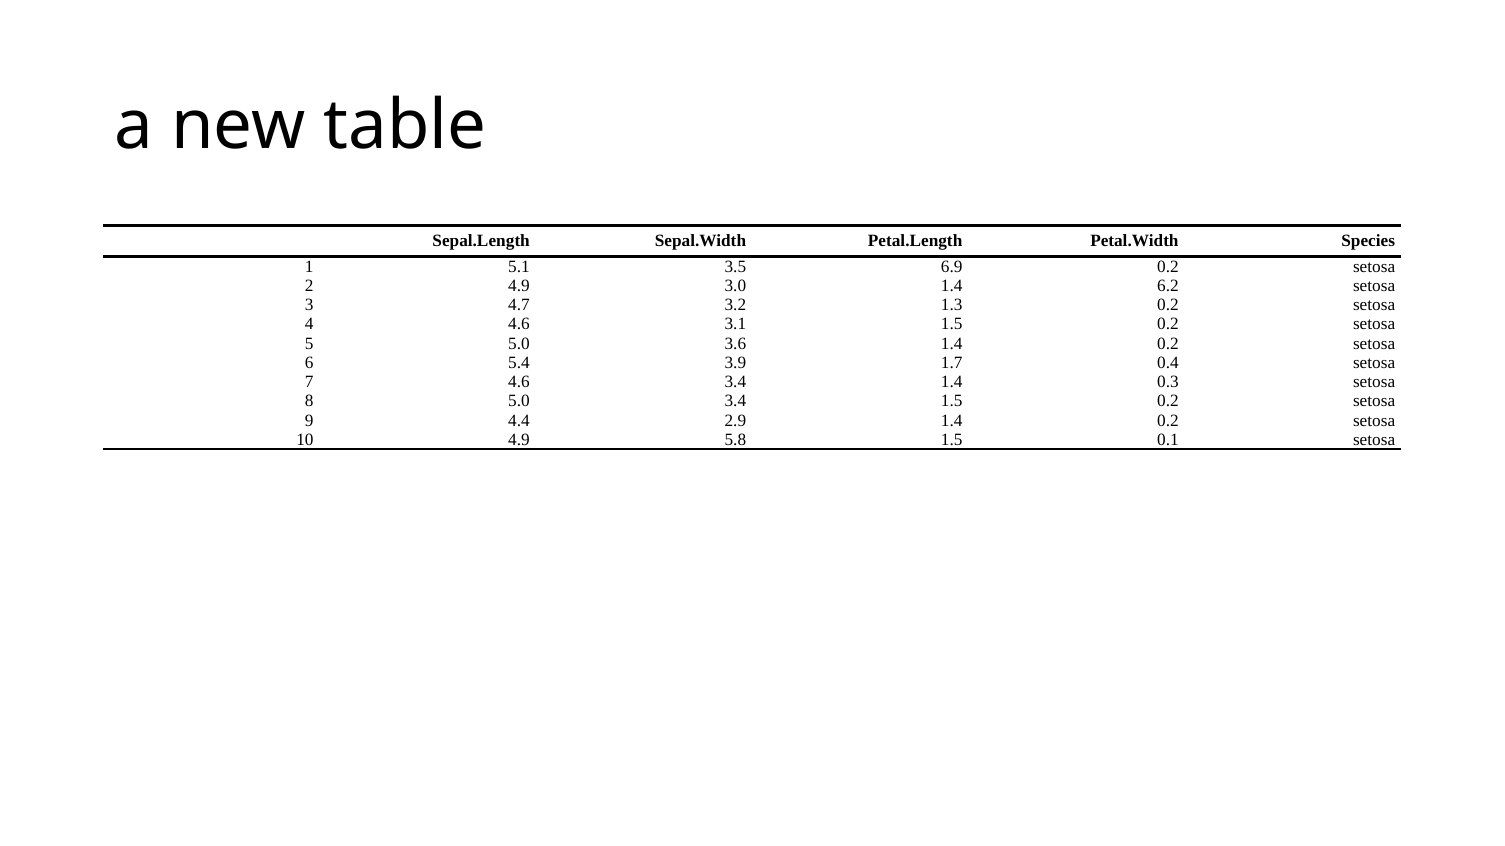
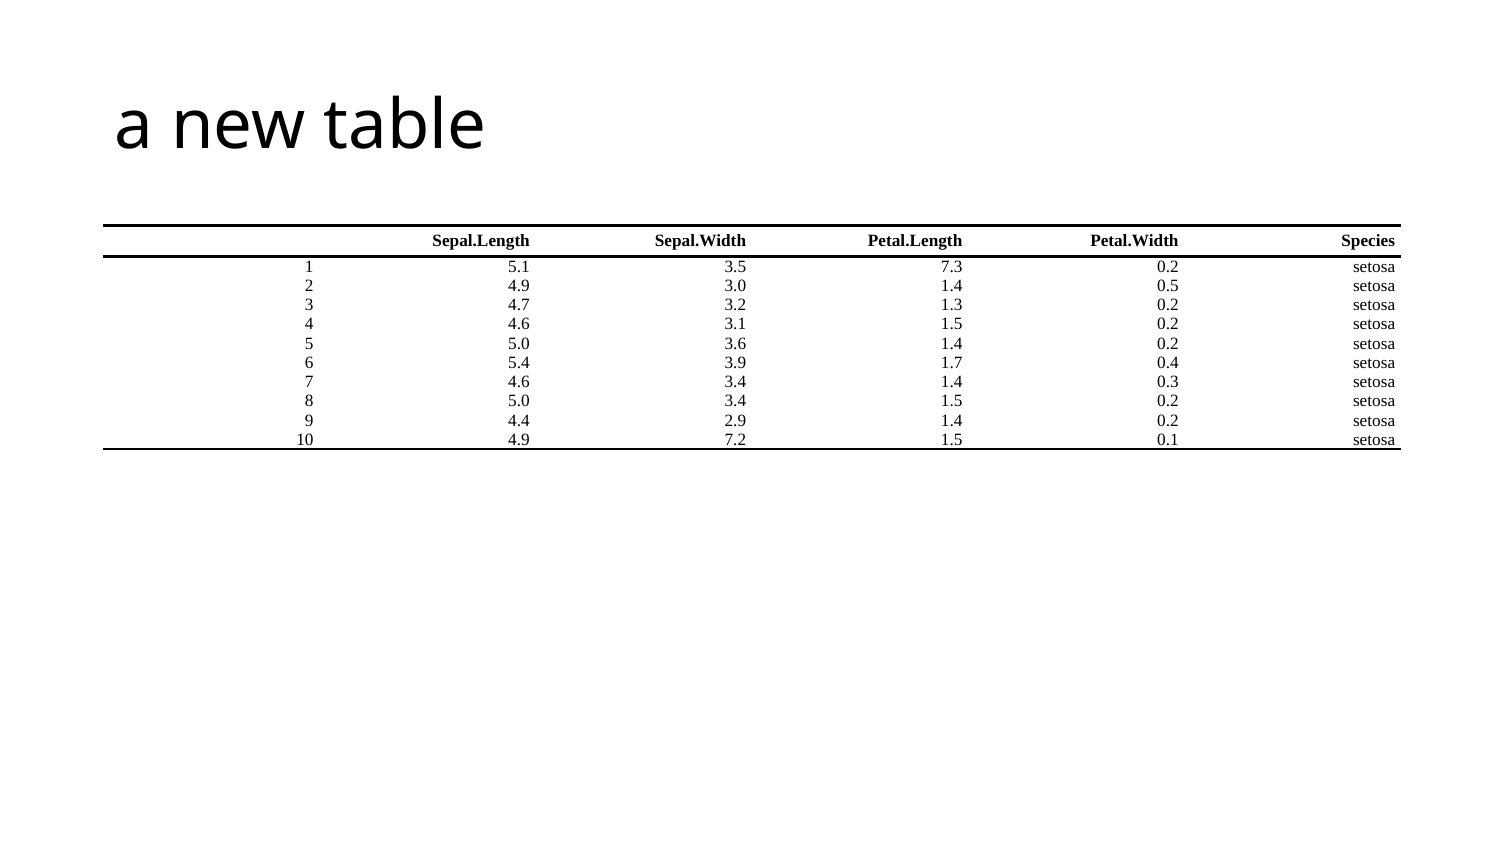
6.9: 6.9 -> 7.3 (952, 267)
6.2: 6.2 -> 0.5 (1168, 286)
5.8: 5.8 -> 7.2 (735, 440)
